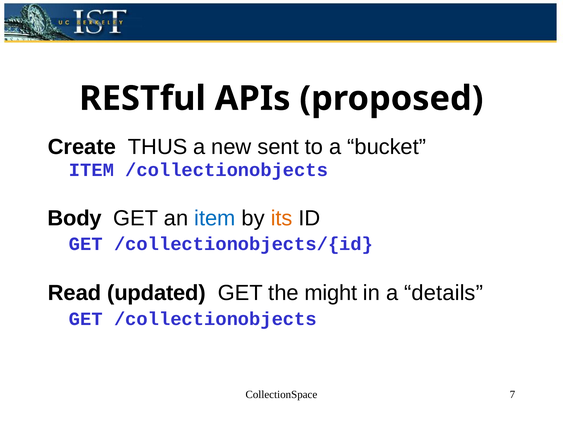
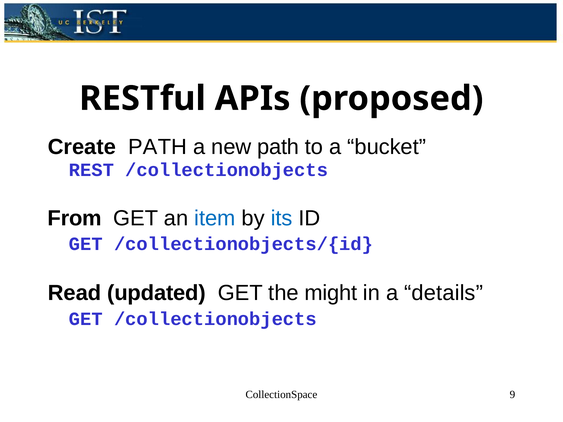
Create THUS: THUS -> PATH (158, 147)
new sent: sent -> path (278, 147)
ITEM: ITEM -> REST (92, 170)
Body: Body -> From (75, 218)
its colour: orange -> blue (282, 218)
7: 7 -> 9 (512, 395)
